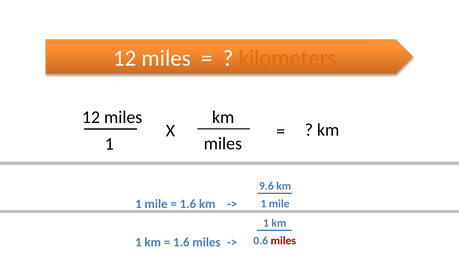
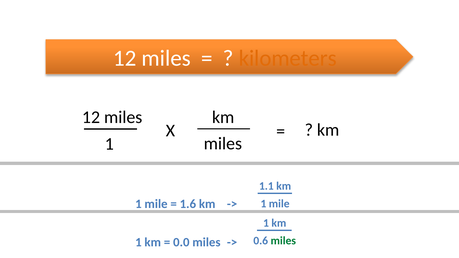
9.6: 9.6 -> 1.1 (266, 186)
miles colour: red -> green (283, 241)
1.6: 1.6 -> 0.0 (181, 242)
